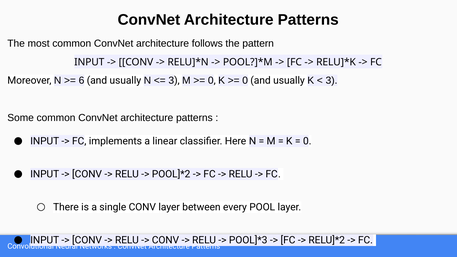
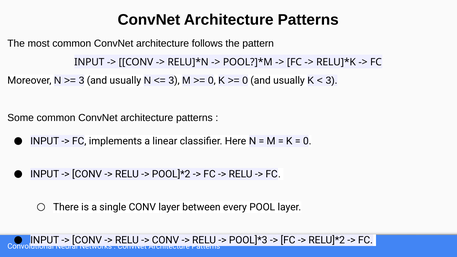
6: 6 -> 3 (81, 81)
